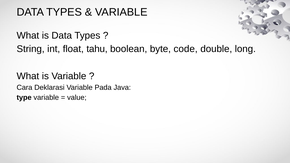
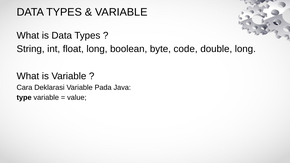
float tahu: tahu -> long (97, 49)
